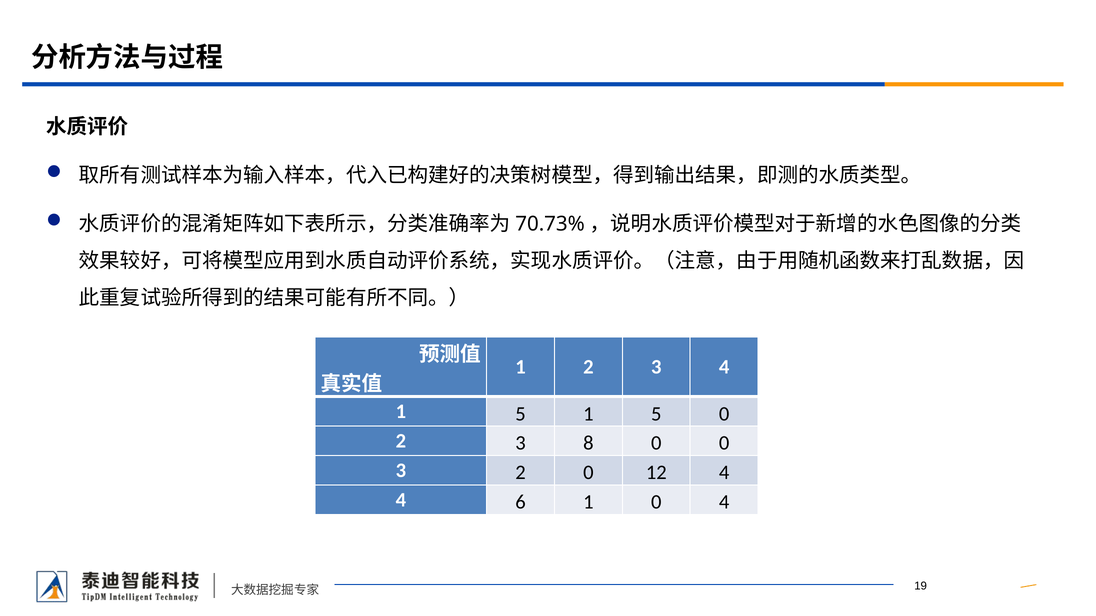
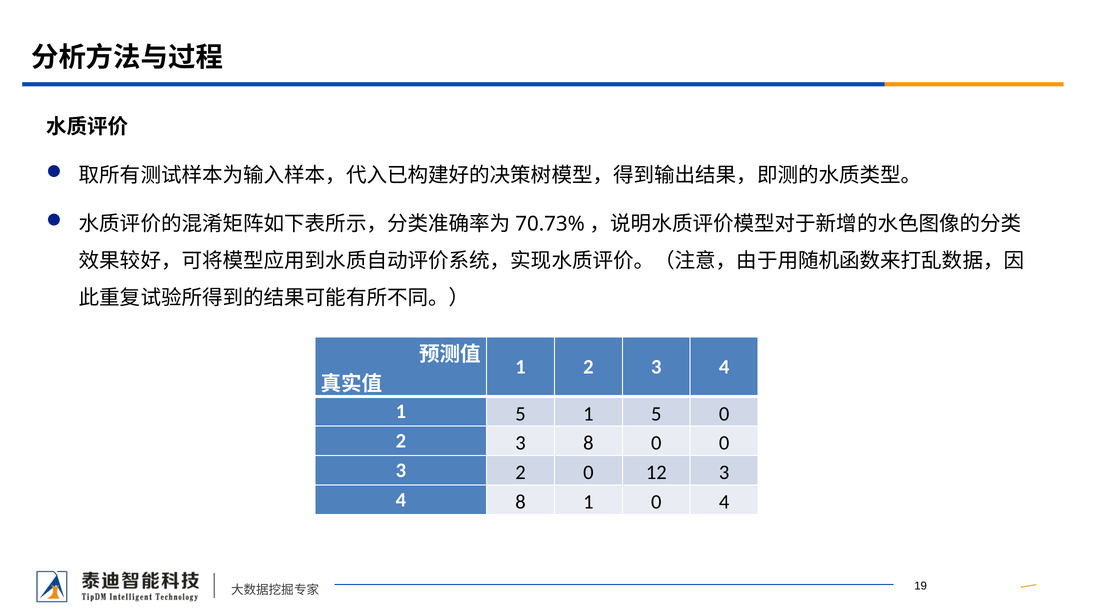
12 4: 4 -> 3 (724, 473)
4 6: 6 -> 8 (521, 502)
